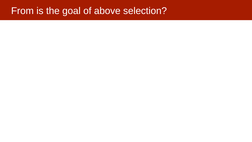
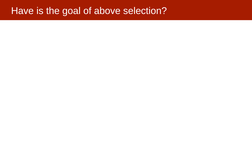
From: From -> Have (22, 11)
